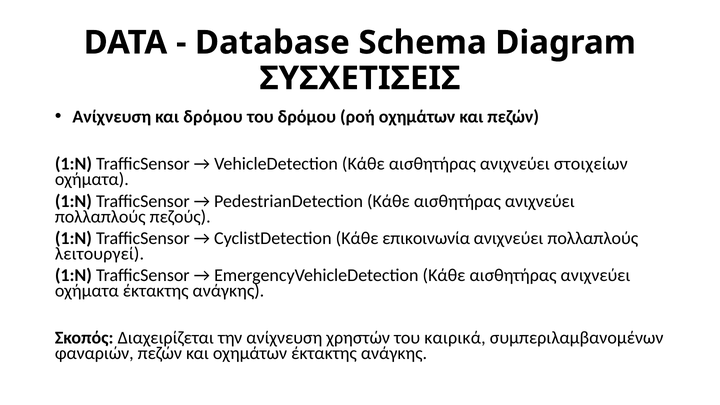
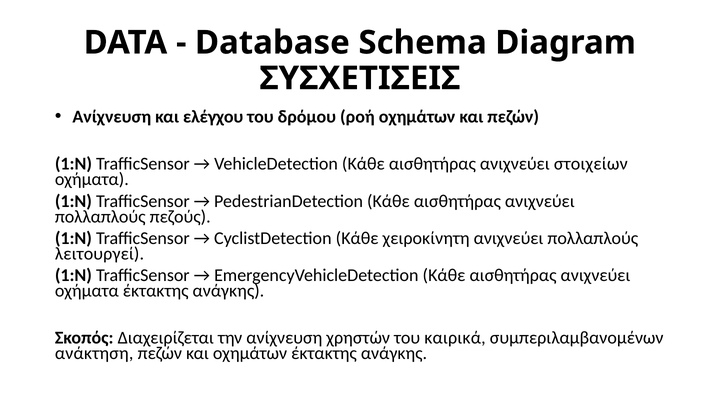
και δρόμου: δρόμου -> ελέγχου (213, 117)
επικοινωνία: επικοινωνία -> χειροκίνητη (426, 238)
φαναριών: φαναριών -> ανάκτηση (94, 353)
